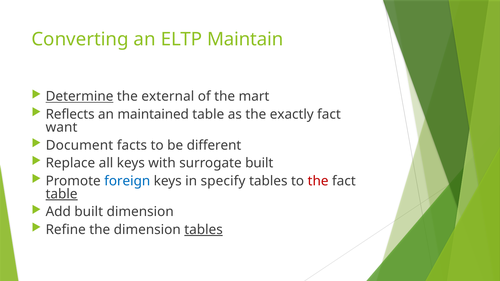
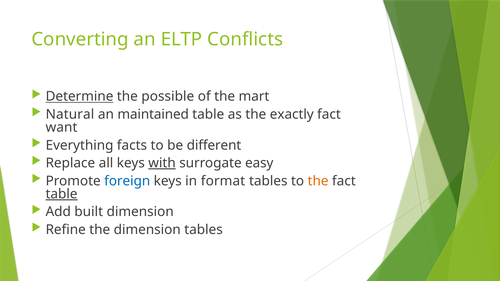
Maintain: Maintain -> Conflicts (245, 39)
external: external -> possible (168, 97)
Reflects: Reflects -> Natural (70, 114)
Document: Document -> Everything (80, 145)
with underline: none -> present (162, 163)
surrogate built: built -> easy (259, 163)
specify: specify -> format (223, 181)
the colour: red -> orange (318, 181)
tables underline: present -> none (204, 230)
